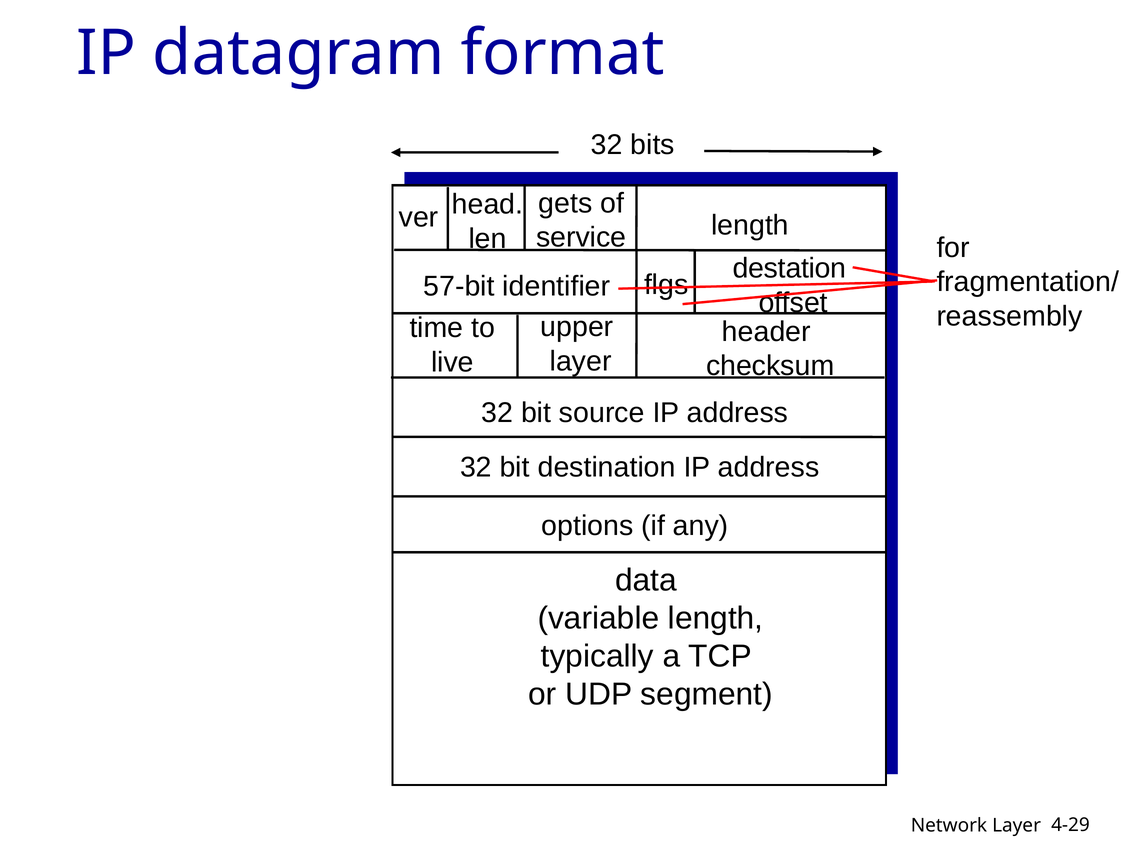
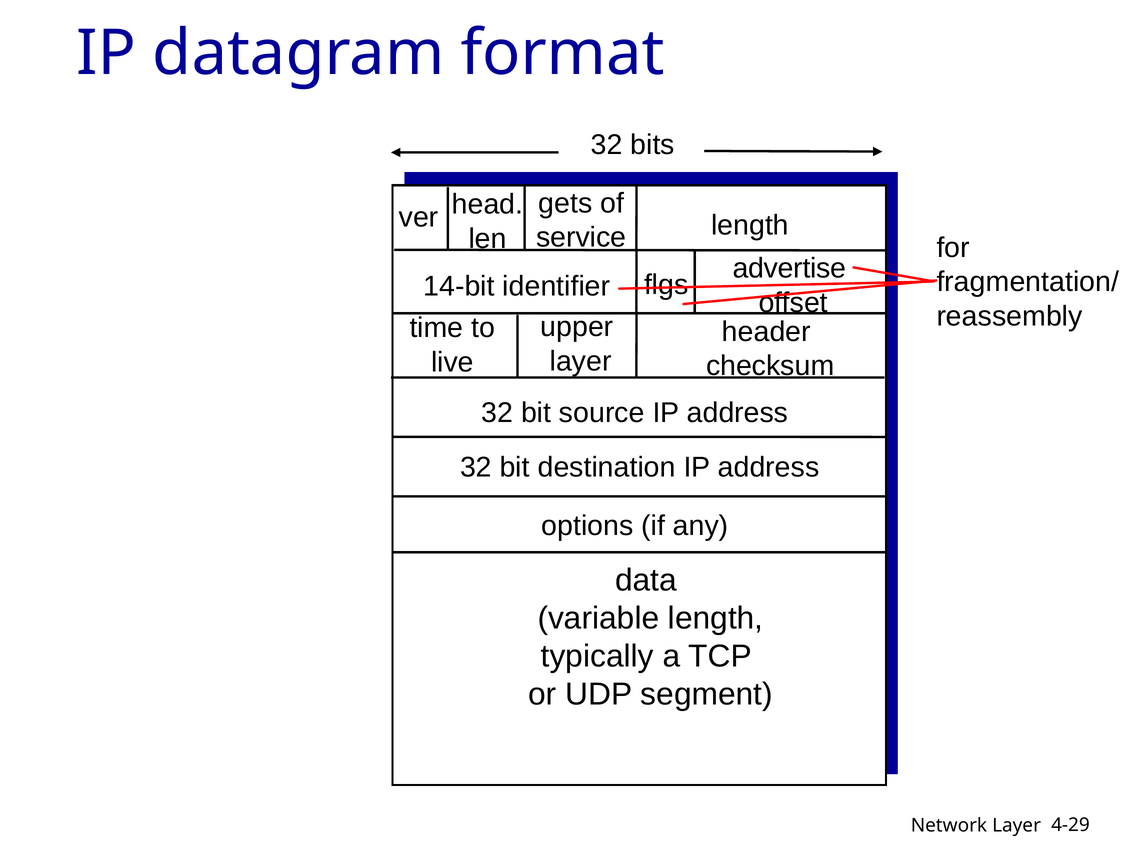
destation: destation -> advertise (789, 269)
57-bit: 57-bit -> 14-bit (459, 286)
